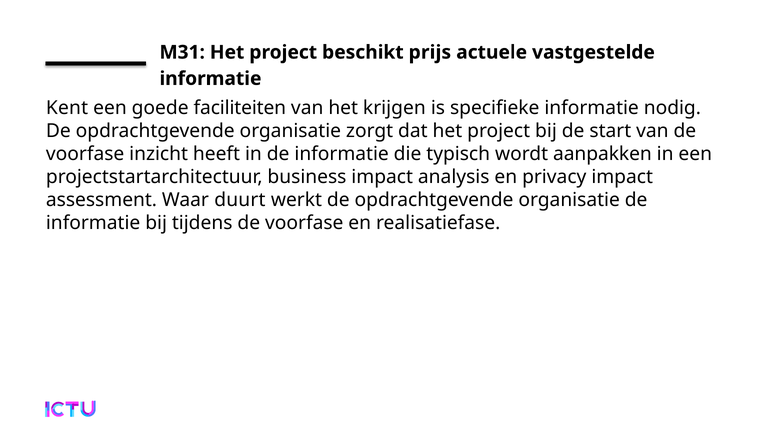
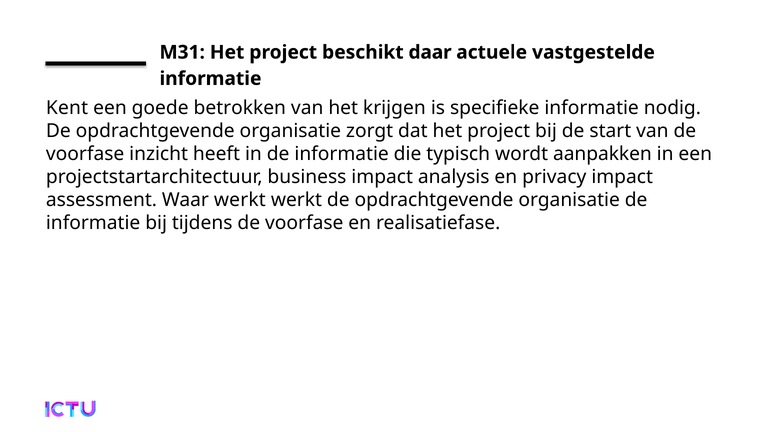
prijs: prijs -> daar (430, 52)
faciliteiten: faciliteiten -> betrokken (240, 108)
Waar duurt: duurt -> werkt (240, 200)
